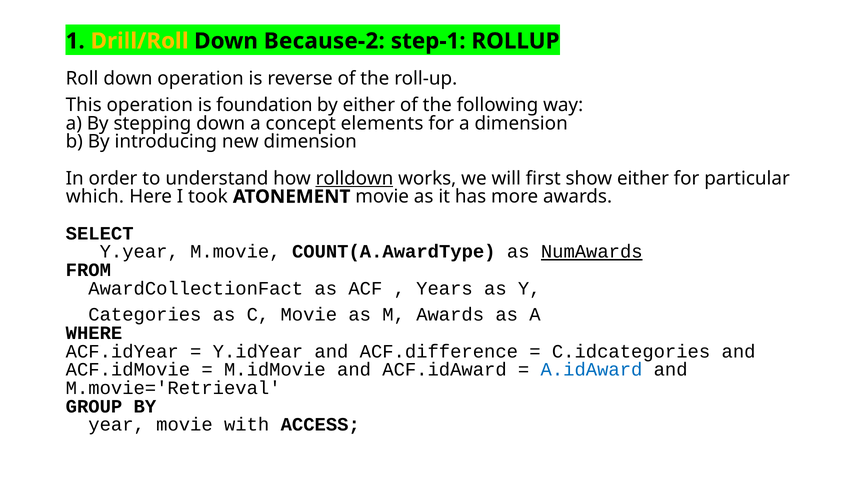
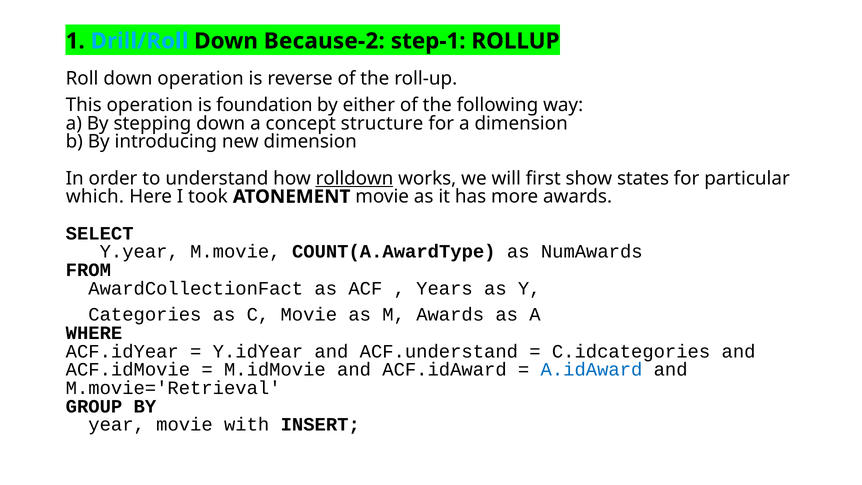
Drill/Roll colour: yellow -> light blue (140, 41)
elements: elements -> structure (382, 123)
show either: either -> states (643, 178)
NumAwards underline: present -> none (592, 252)
ACF.difference: ACF.difference -> ACF.understand (439, 351)
ACCESS: ACCESS -> INSERT (320, 425)
